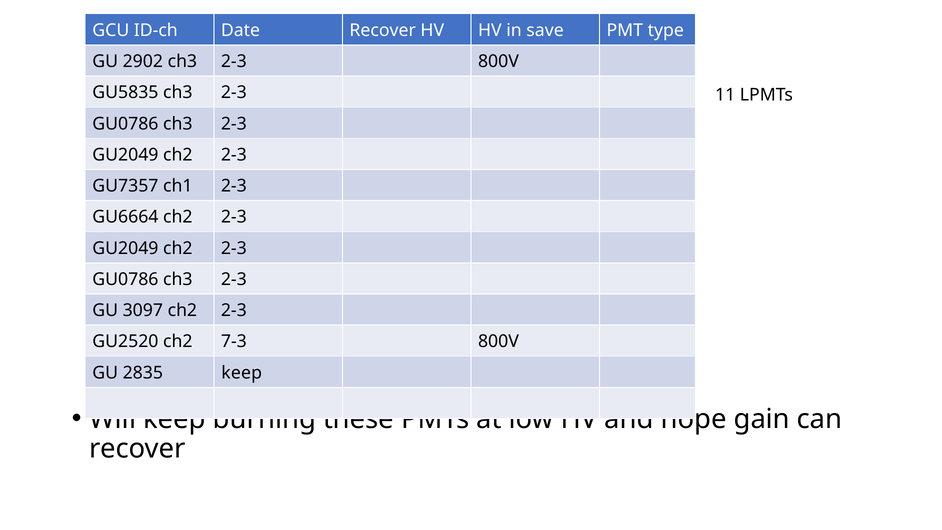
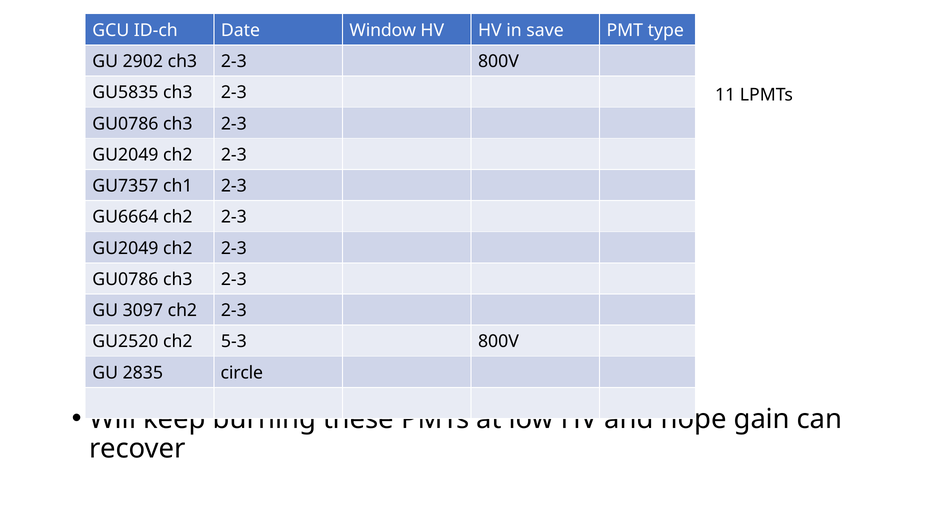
Date Recover: Recover -> Window (383, 30)
7-3: 7-3 -> 5-3 (234, 342)
2835 keep: keep -> circle (242, 373)
